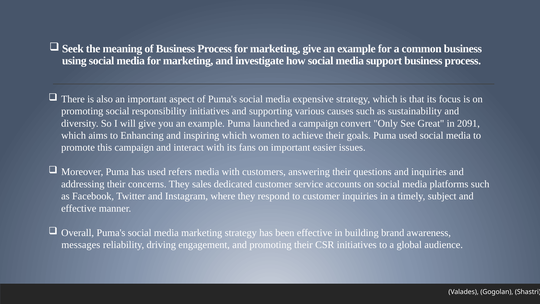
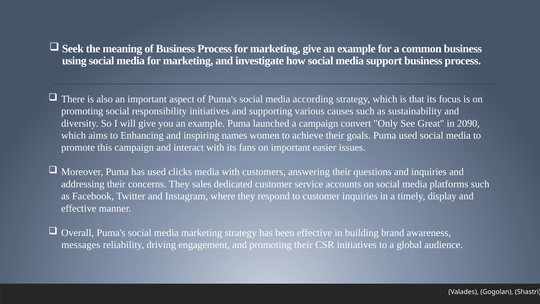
expensive: expensive -> according (313, 99)
2091: 2091 -> 2090 (468, 123)
inspiring which: which -> names (234, 135)
refers: refers -> clicks (180, 172)
subject: subject -> display (442, 196)
